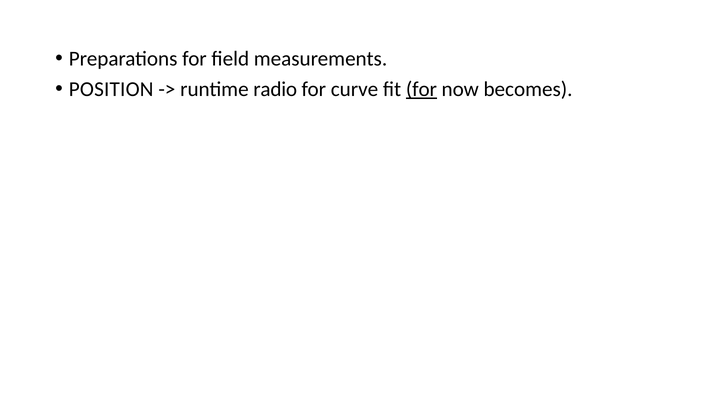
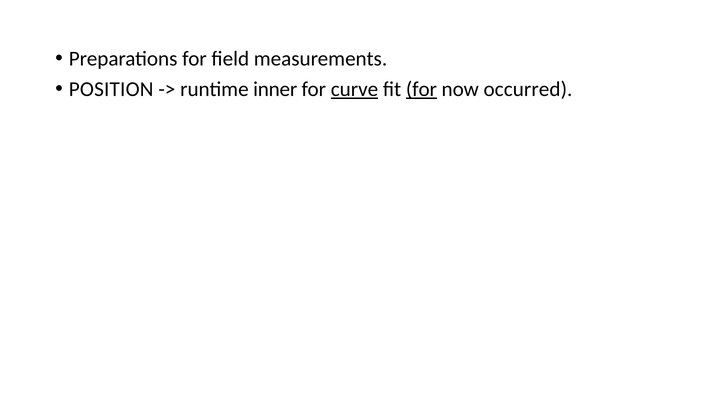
radio: radio -> inner (275, 89)
curve underline: none -> present (354, 89)
becomes: becomes -> occurred (528, 89)
